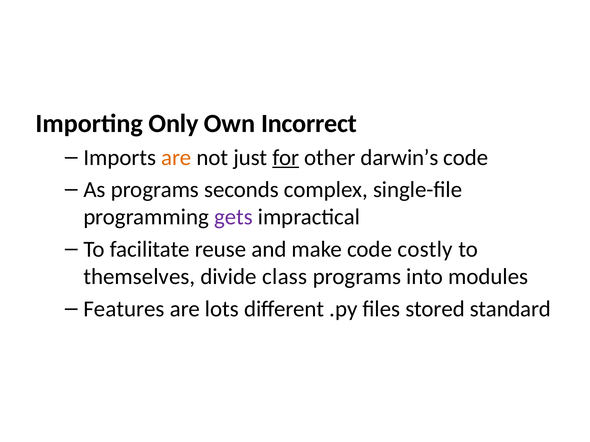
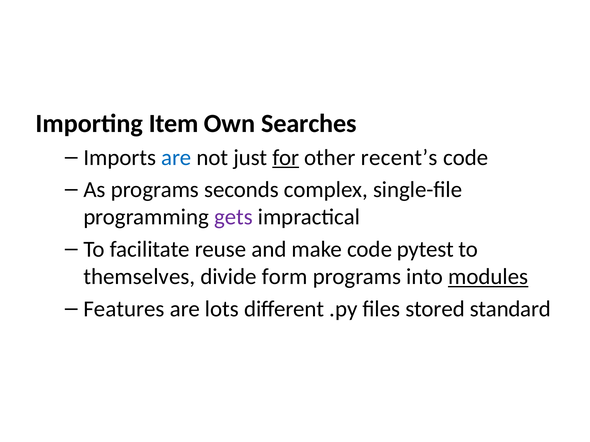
Only: Only -> Item (174, 124)
Incorrect: Incorrect -> Searches (309, 124)
are colour: orange -> blue (176, 158)
darwin’s: darwin’s -> recent’s (399, 158)
costly: costly -> pytest (425, 249)
class: class -> form (285, 277)
modules underline: none -> present (488, 277)
